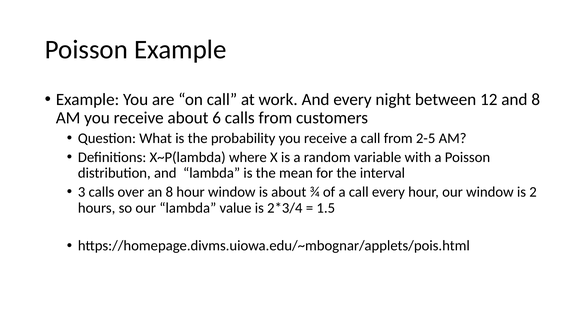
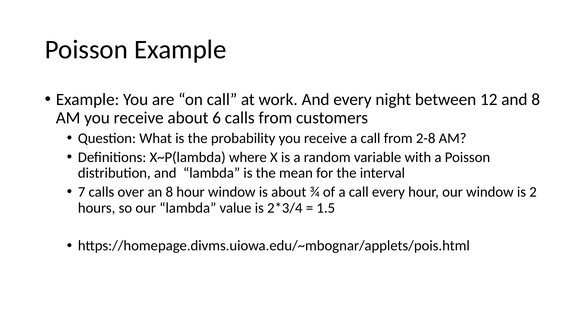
2-5: 2-5 -> 2-8 (426, 138)
3: 3 -> 7 (82, 192)
